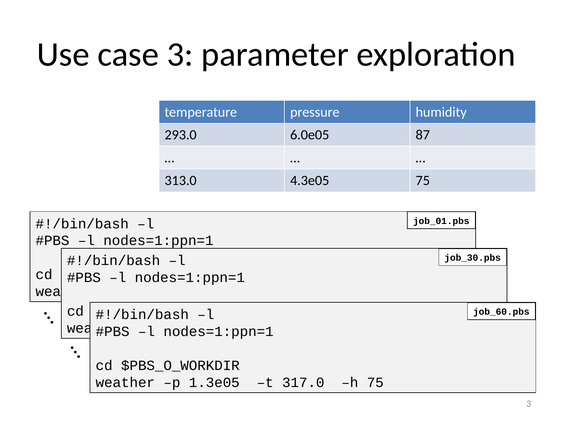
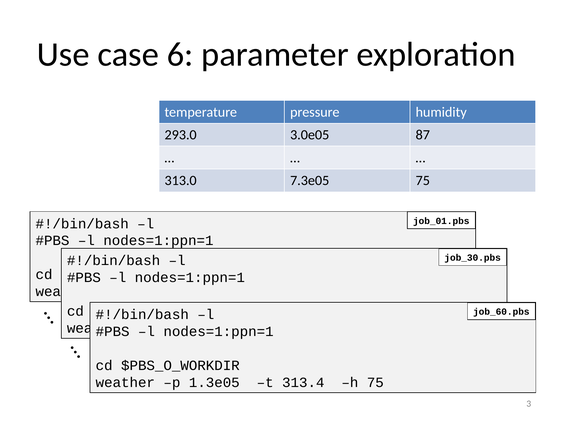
case 3: 3 -> 6 (180, 55)
6.0e05: 6.0e05 -> 3.0e05 (310, 135)
4.3e05: 4.3e05 -> 7.3e05 (310, 181)
317.0: 317.0 -> 313.4 (303, 383)
